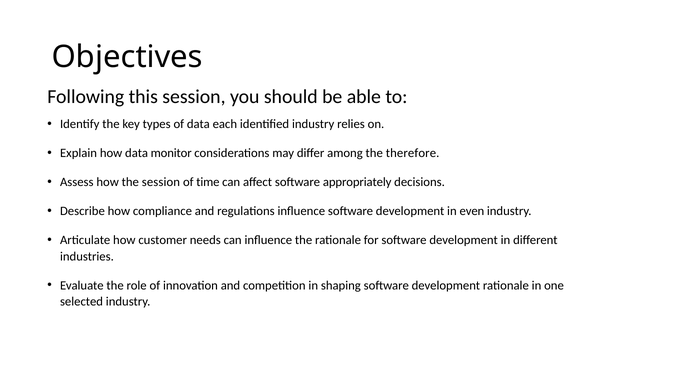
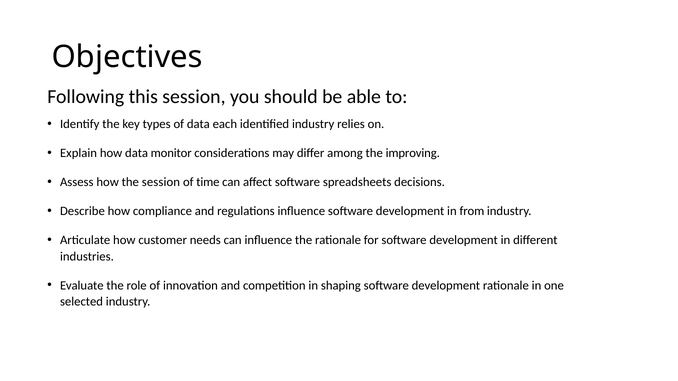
therefore: therefore -> improving (413, 153)
appropriately: appropriately -> spreadsheets (357, 182)
even: even -> from (472, 211)
